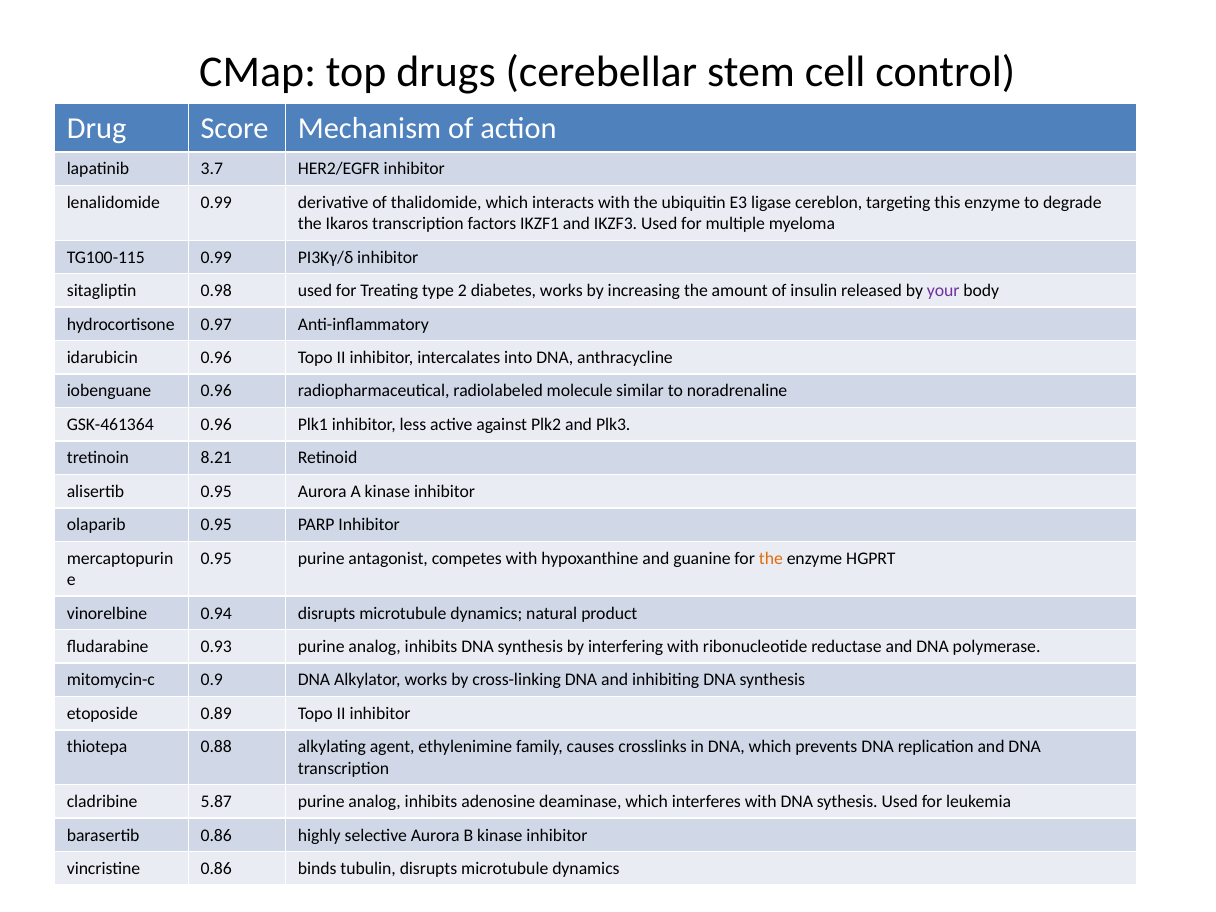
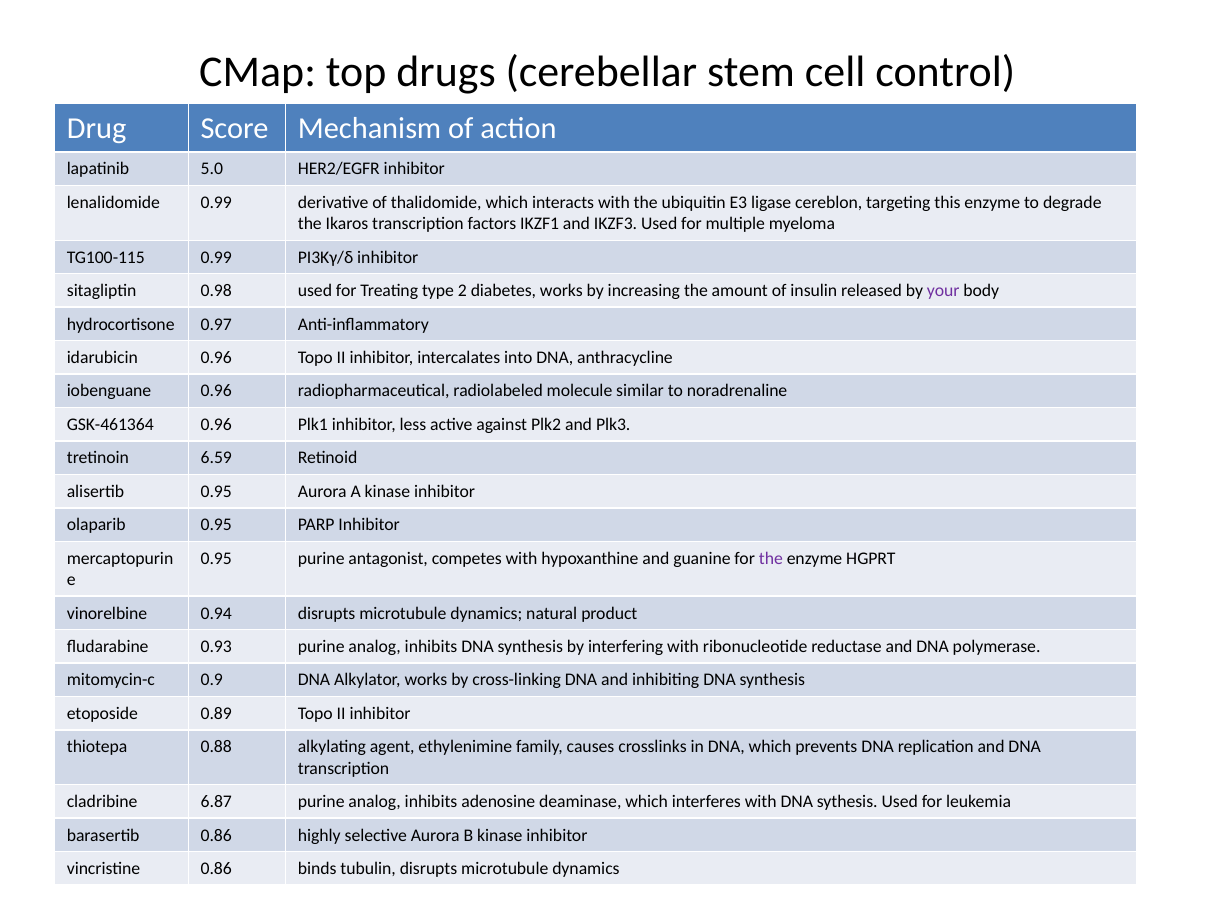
3.7: 3.7 -> 5.0 (212, 169)
8.21: 8.21 -> 6.59 (216, 458)
the colour: orange -> purple (771, 558)
5.87: 5.87 -> 6.87 (216, 802)
